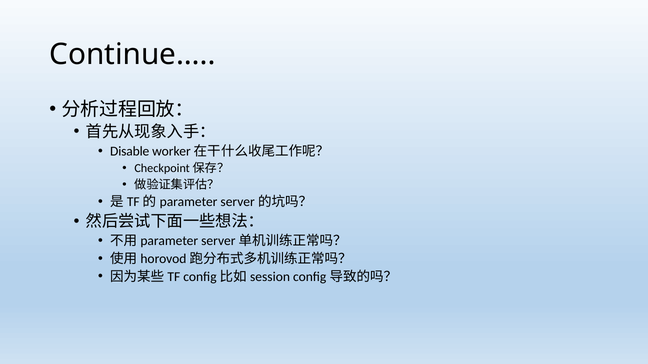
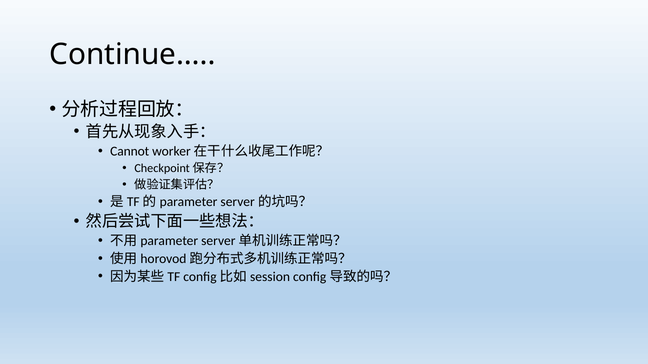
Disable: Disable -> Cannot (130, 151)
